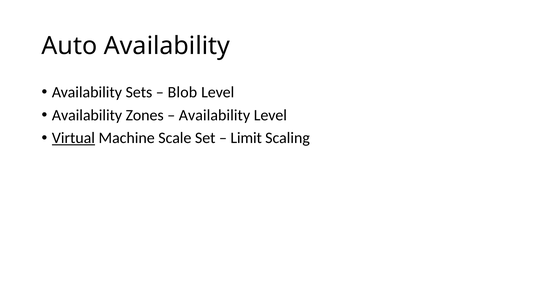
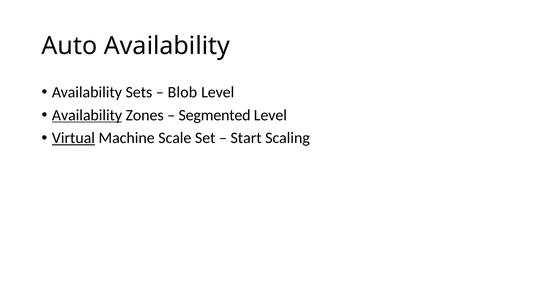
Availability underline: none -> present (87, 115)
Availability: Availability -> Segmented (215, 115)
Limit: Limit -> Start (246, 138)
